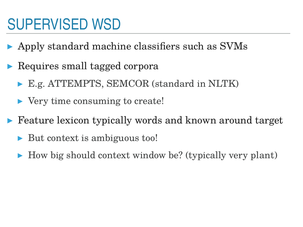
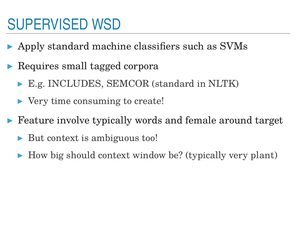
ATTEMPTS: ATTEMPTS -> INCLUDES (76, 84)
lexicon: lexicon -> involve (73, 120)
known: known -> female (201, 120)
